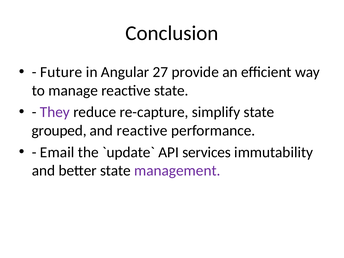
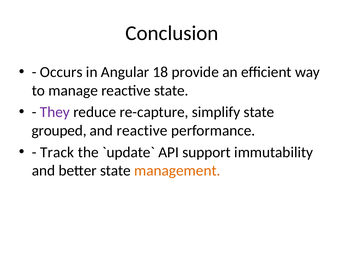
Future: Future -> Occurs (61, 72)
27: 27 -> 18 (160, 72)
Email: Email -> Track (57, 152)
services: services -> support (207, 152)
management colour: purple -> orange (177, 171)
